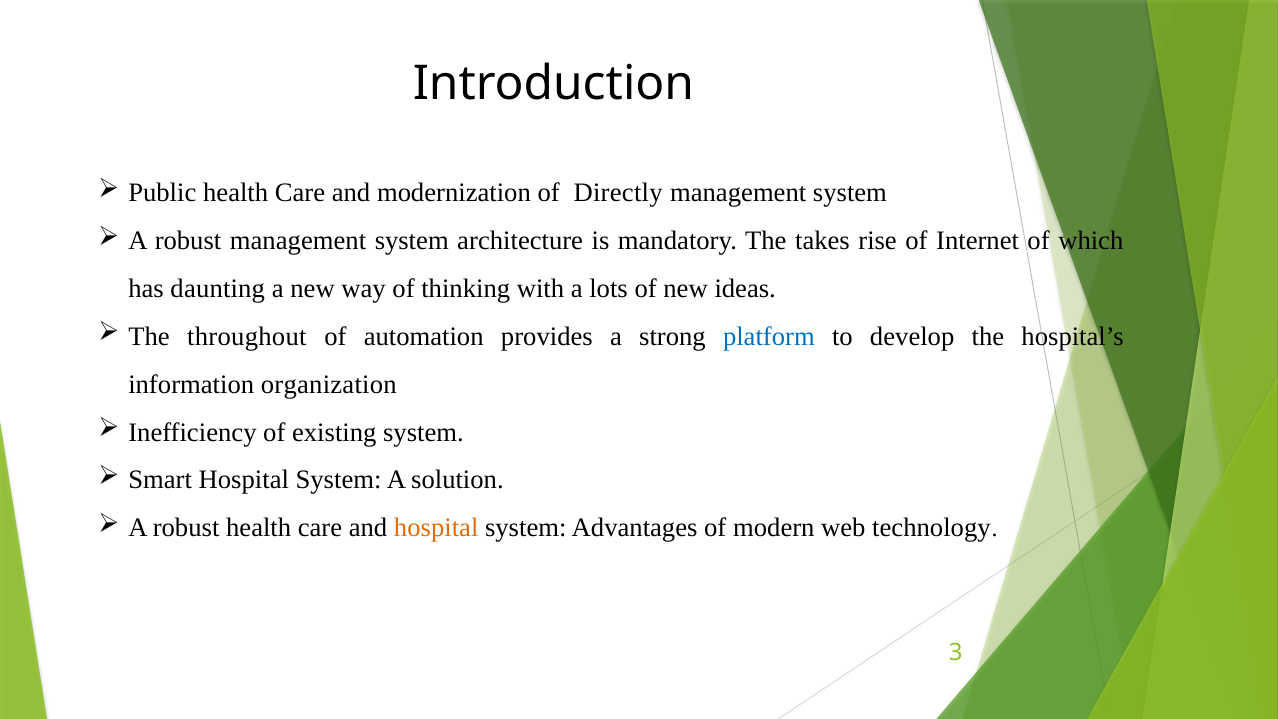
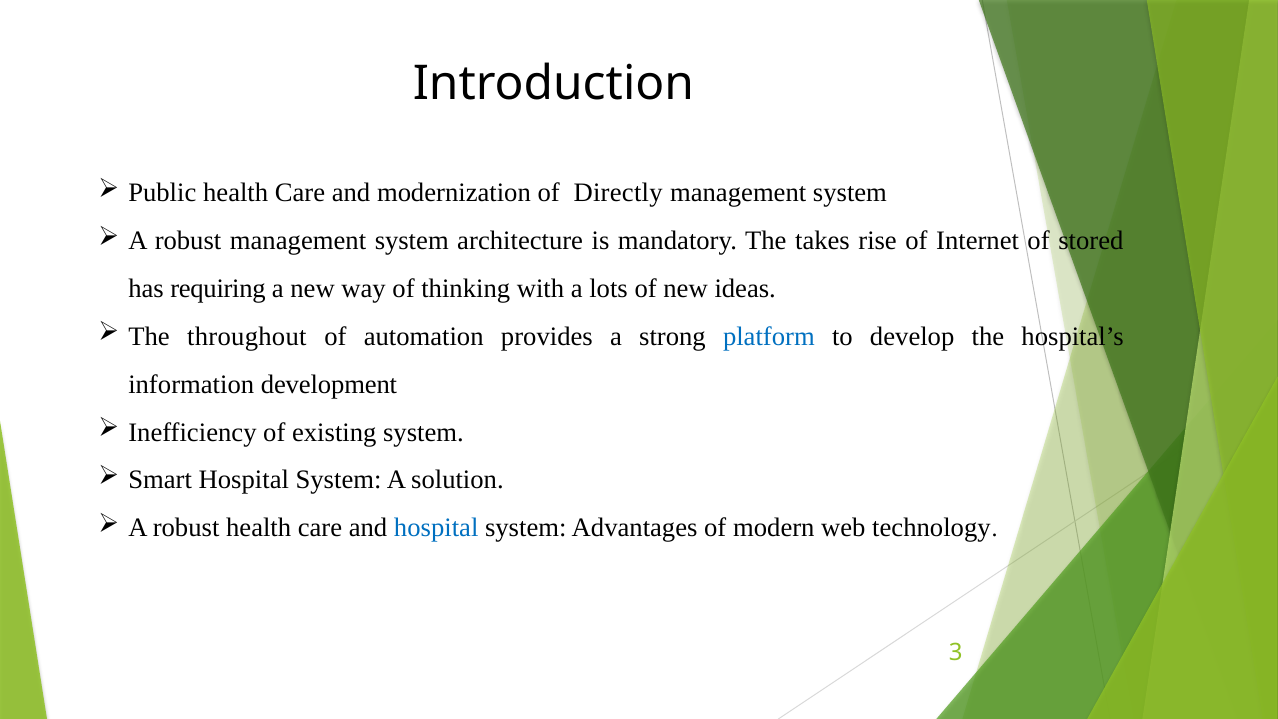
which: which -> stored (1091, 240)
daunting: daunting -> requiring (218, 288)
organization: organization -> development (329, 384)
hospital colour: orange -> blue (436, 528)
